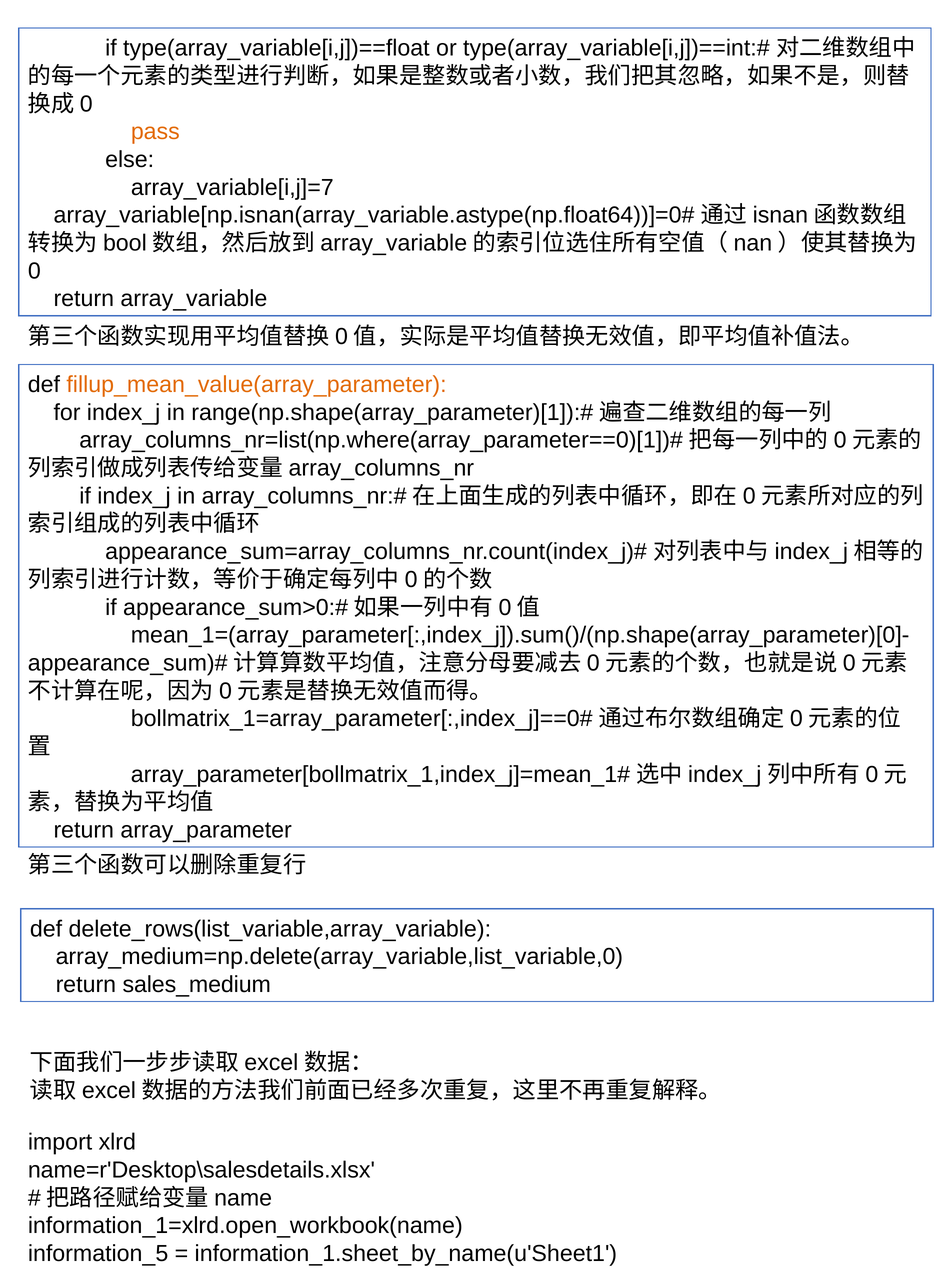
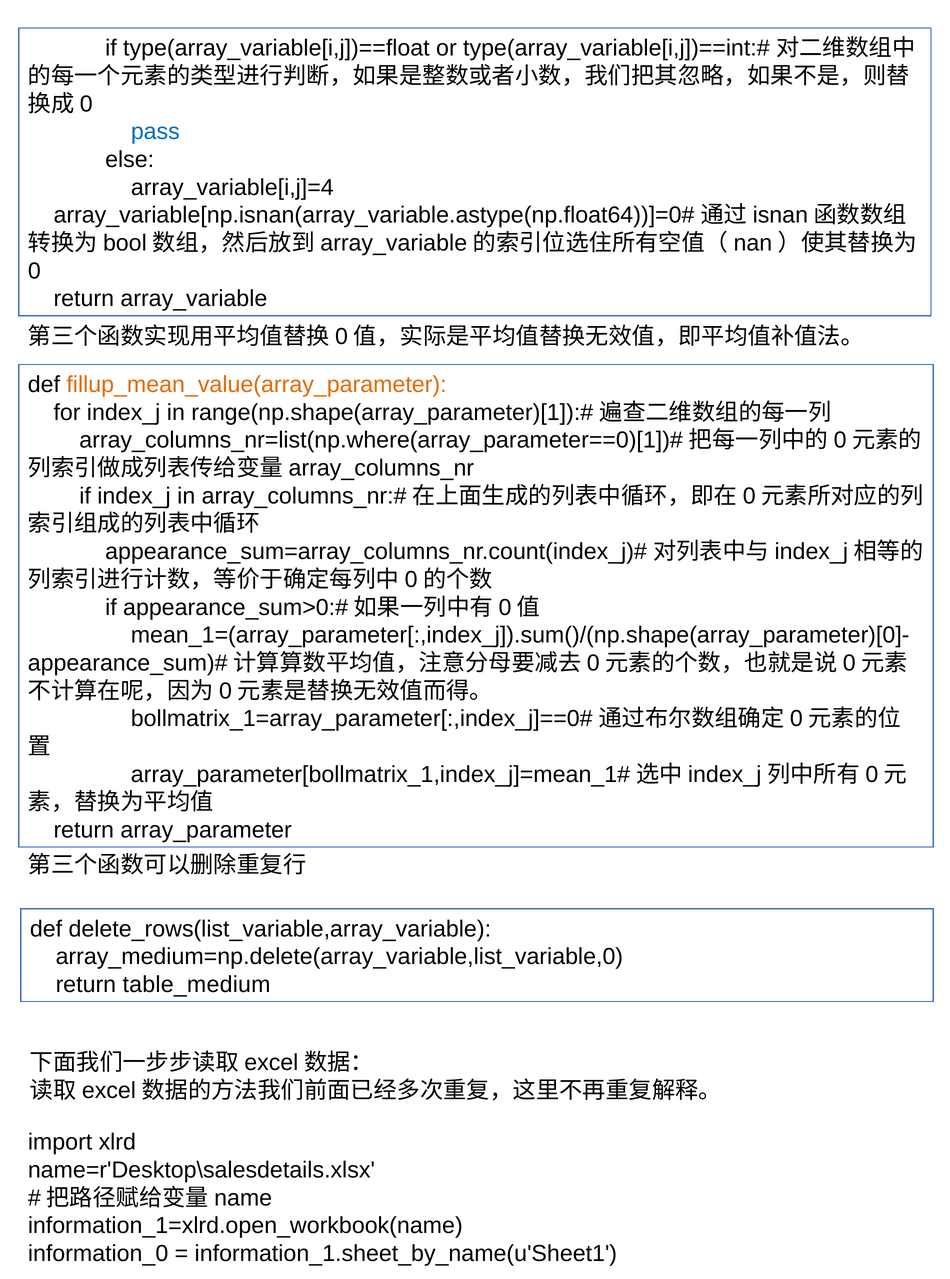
pass colour: orange -> blue (155, 132)
array_variable[i,j]=7: array_variable[i,j]=7 -> array_variable[i,j]=4 (232, 187)
sales_medium: sales_medium -> table_medium (197, 985)
information_5: information_5 -> information_0 (98, 1253)
